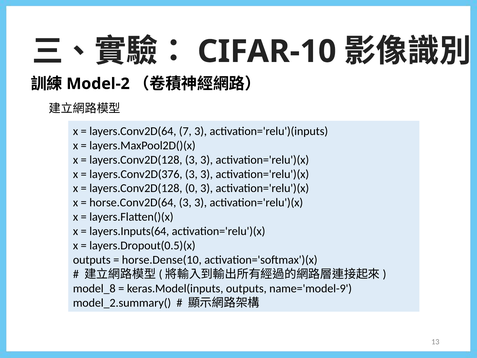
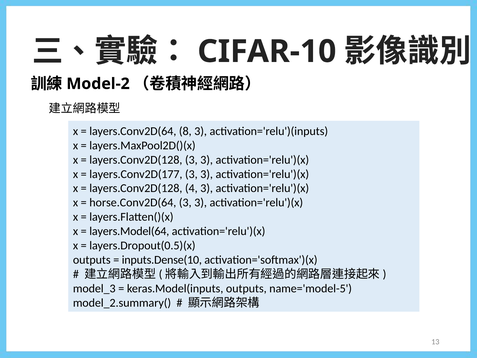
7: 7 -> 8 (185, 131)
layers.Conv2D(376: layers.Conv2D(376 -> layers.Conv2D(177 (136, 174)
0: 0 -> 4 (191, 188)
layers.Inputs(64: layers.Inputs(64 -> layers.Model(64 (129, 231)
horse.Dense(10: horse.Dense(10 -> inputs.Dense(10 (162, 260)
model_8: model_8 -> model_3 (94, 288)
name='model-9: name='model-9 -> name='model-5 (311, 288)
